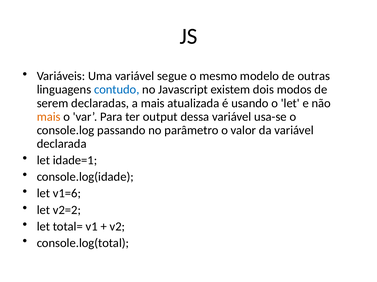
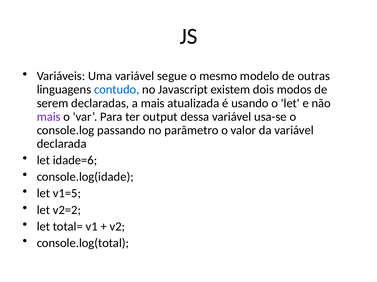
mais colour: orange -> purple (49, 117)
idade=1: idade=1 -> idade=6 (75, 161)
v1=6: v1=6 -> v1=5 (67, 194)
